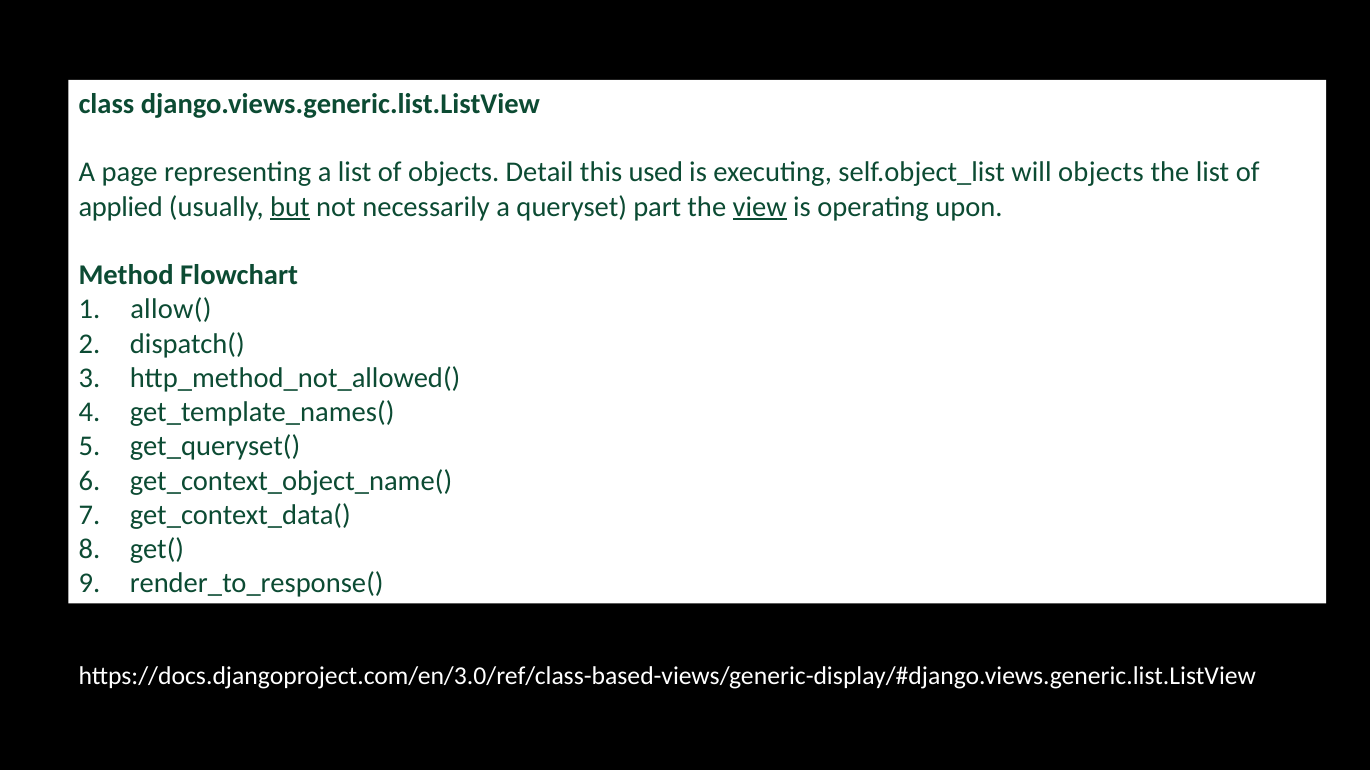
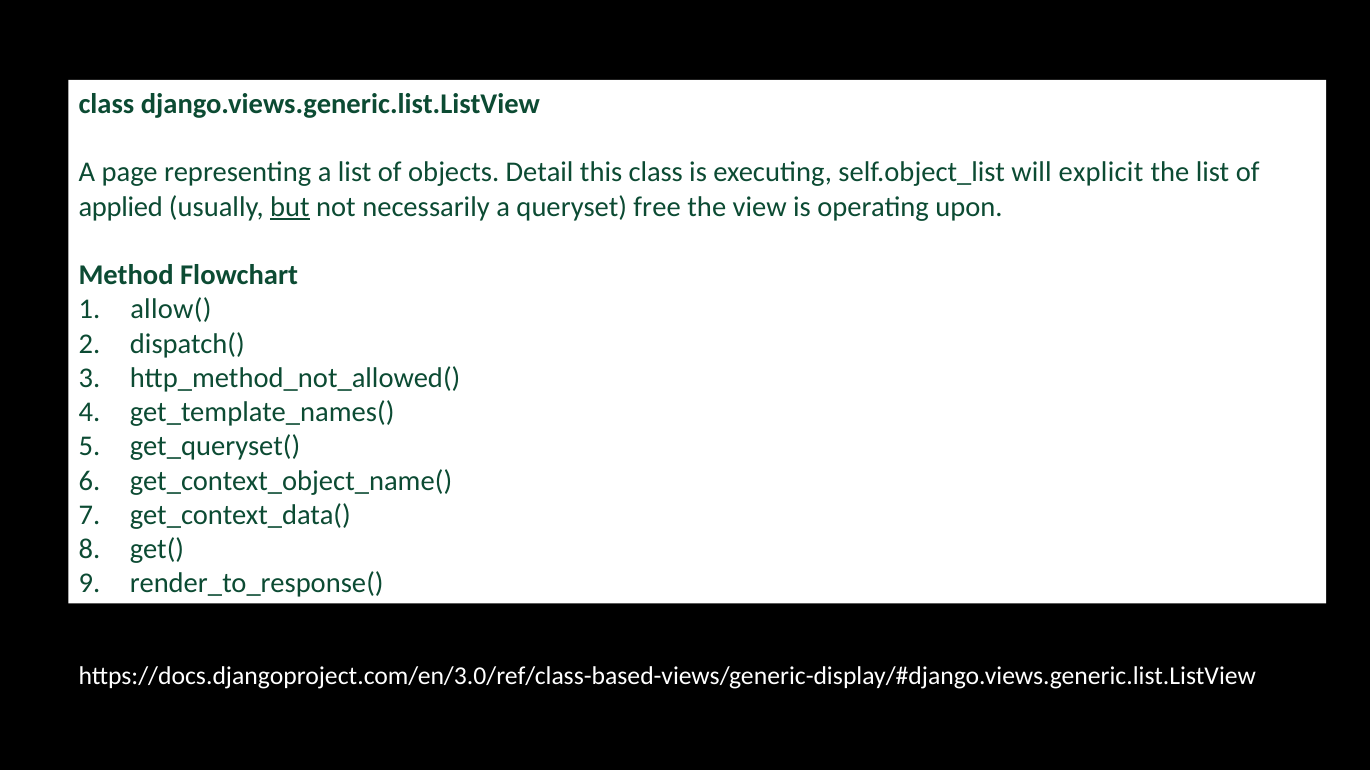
this used: used -> class (656, 173)
will objects: objects -> explicit (1101, 173)
part: part -> free (657, 207)
view underline: present -> none (760, 207)
